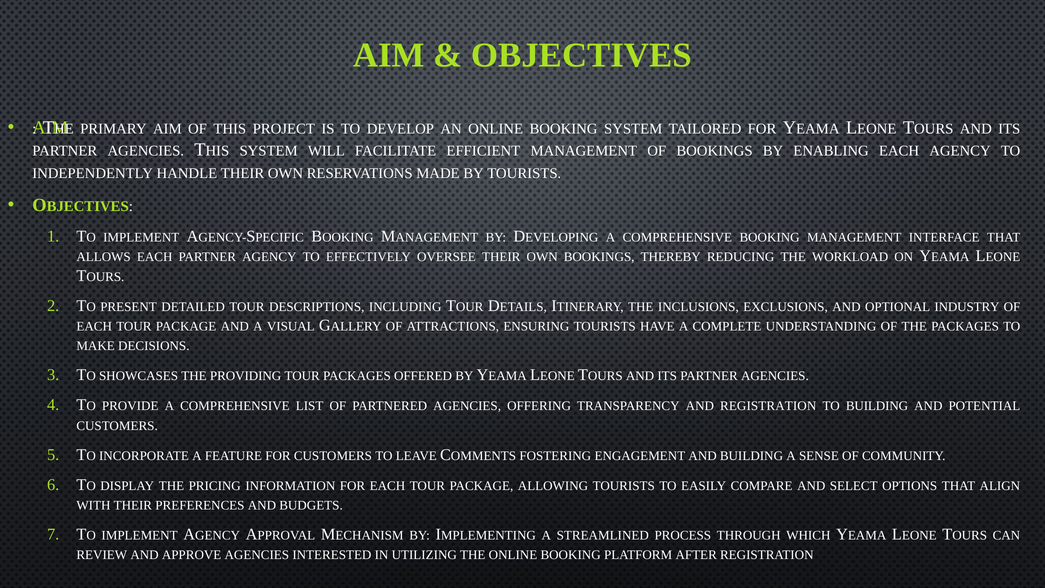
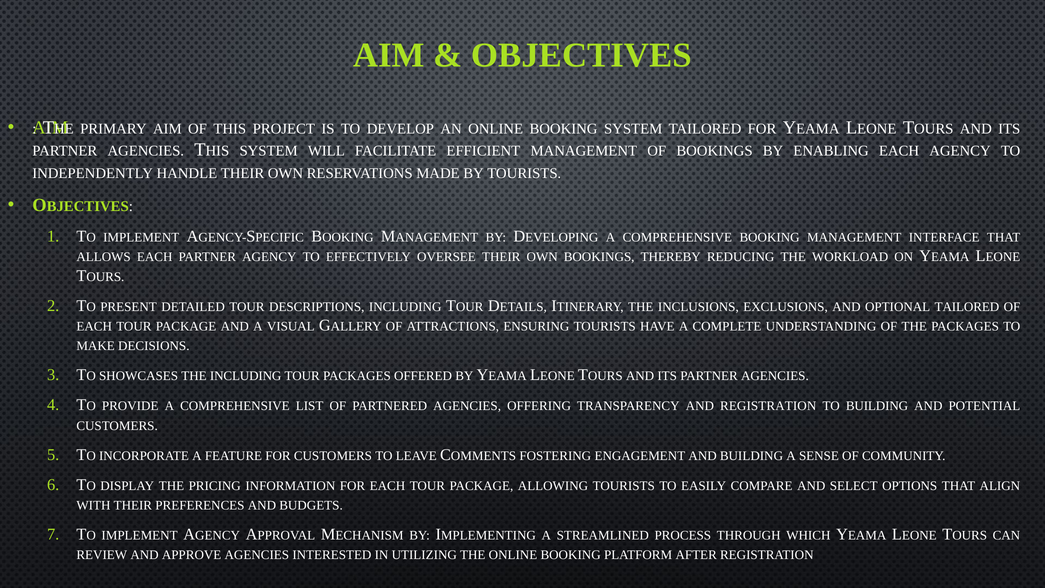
OPTIONAL INDUSTRY: INDUSTRY -> TAILORED (967, 307)
THE PROVIDING: PROVIDING -> INCLUDING (246, 376)
